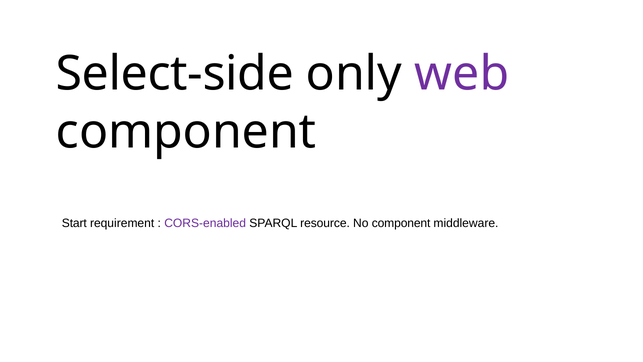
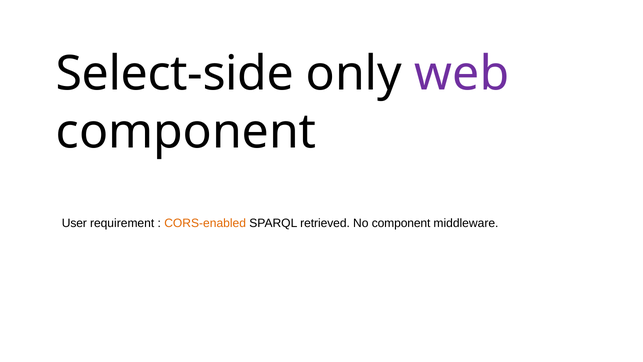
Start: Start -> User (74, 223)
CORS-enabled colour: purple -> orange (205, 223)
resource: resource -> retrieved (325, 223)
